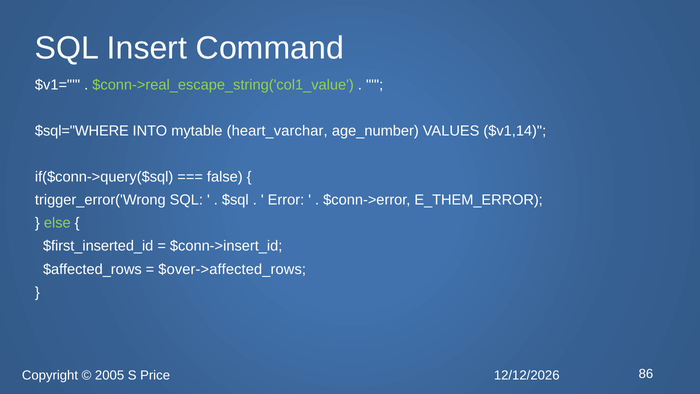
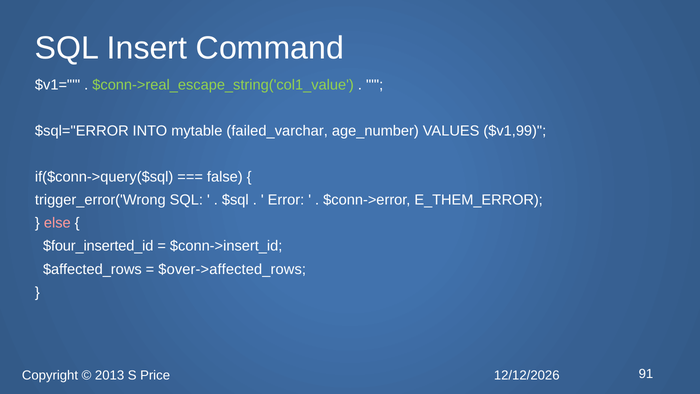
$sql="WHERE: $sql="WHERE -> $sql="ERROR (82, 131)
heart_varchar: heart_varchar -> failed_varchar (277, 131)
$v1,14: $v1,14 -> $v1,99 (515, 131)
else colour: light green -> pink (57, 223)
$first_inserted_id: $first_inserted_id -> $four_inserted_id (98, 246)
2005: 2005 -> 2013 (110, 375)
86: 86 -> 91 (646, 374)
